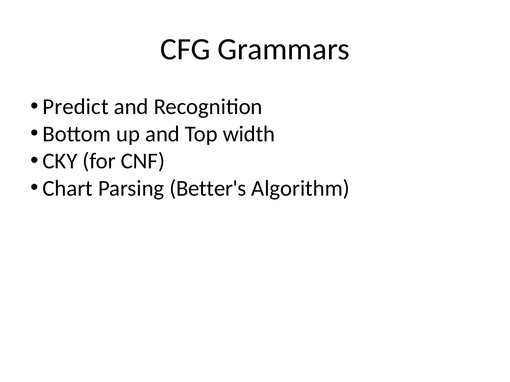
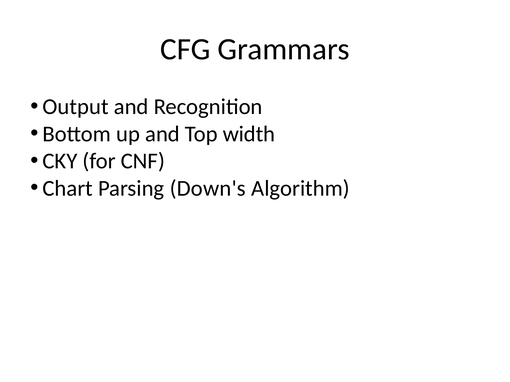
Predict: Predict -> Output (76, 107)
Better's: Better's -> Down's (208, 189)
